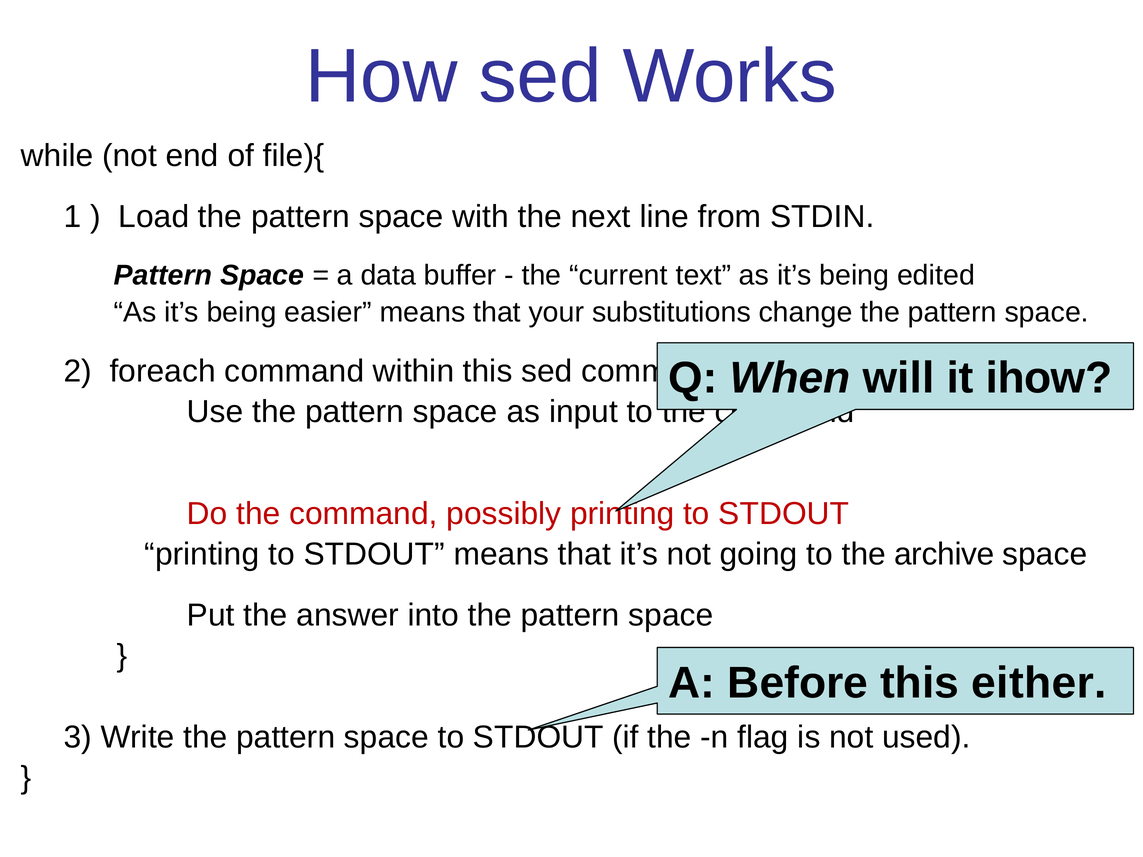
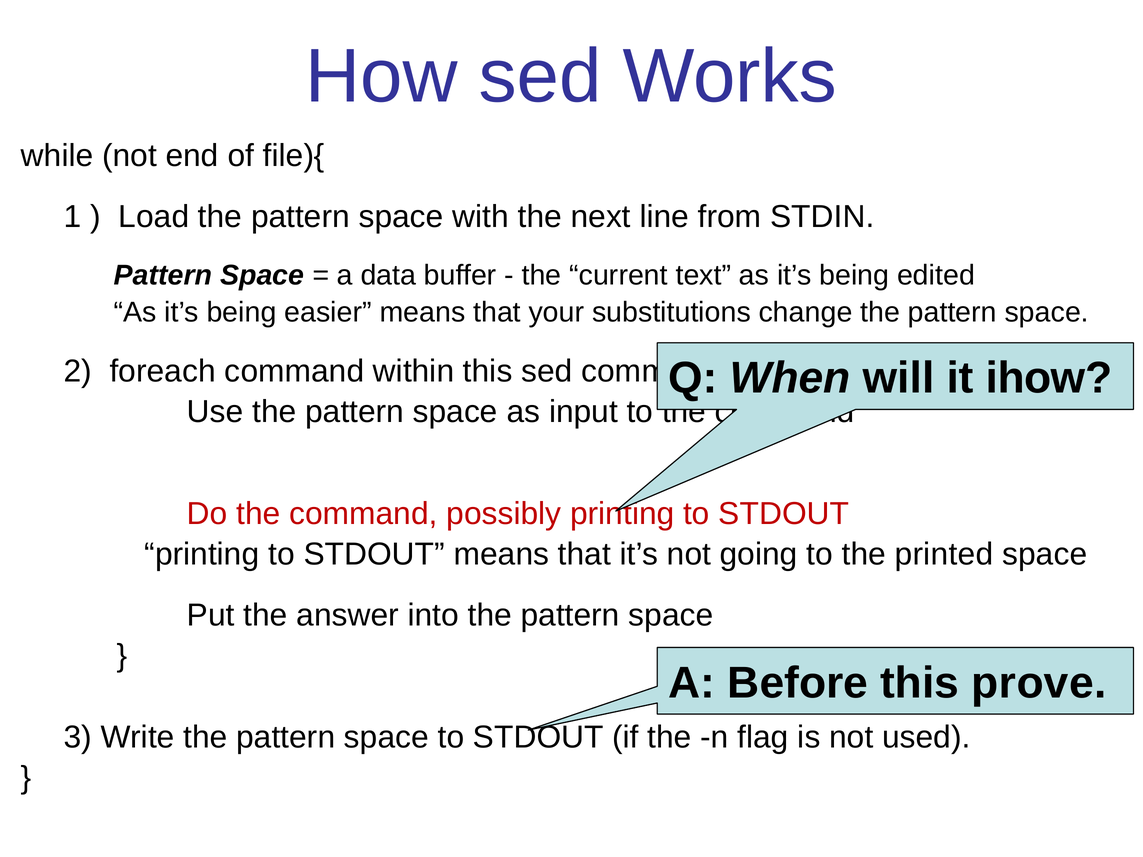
archive: archive -> printed (944, 554)
either: either -> prove (1039, 683)
